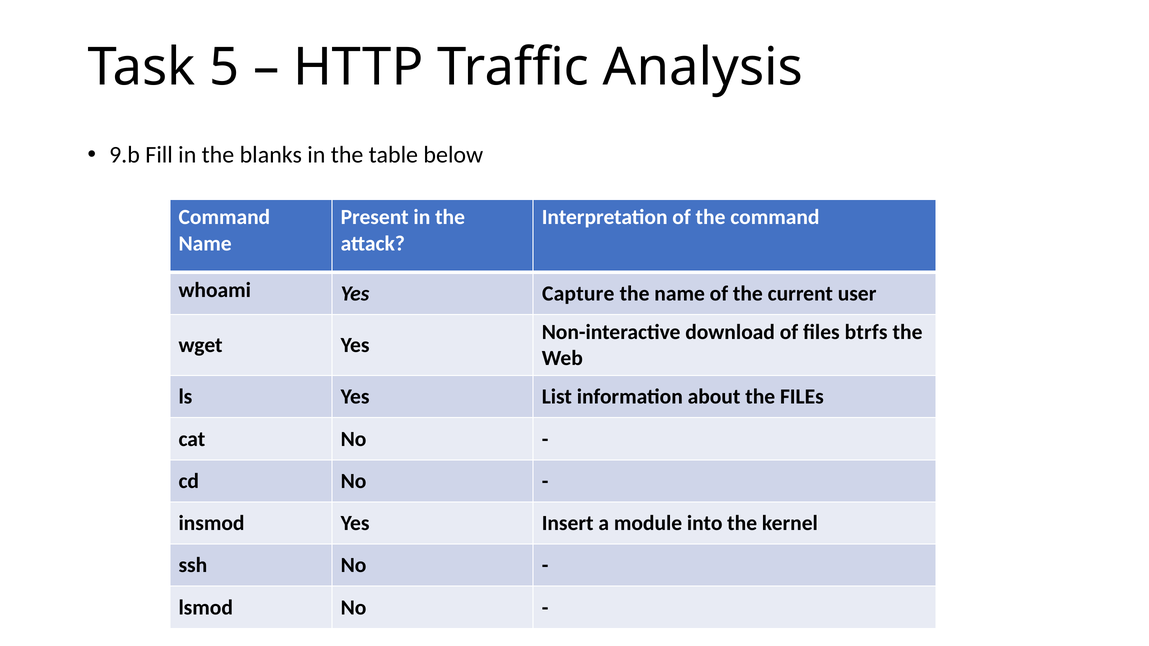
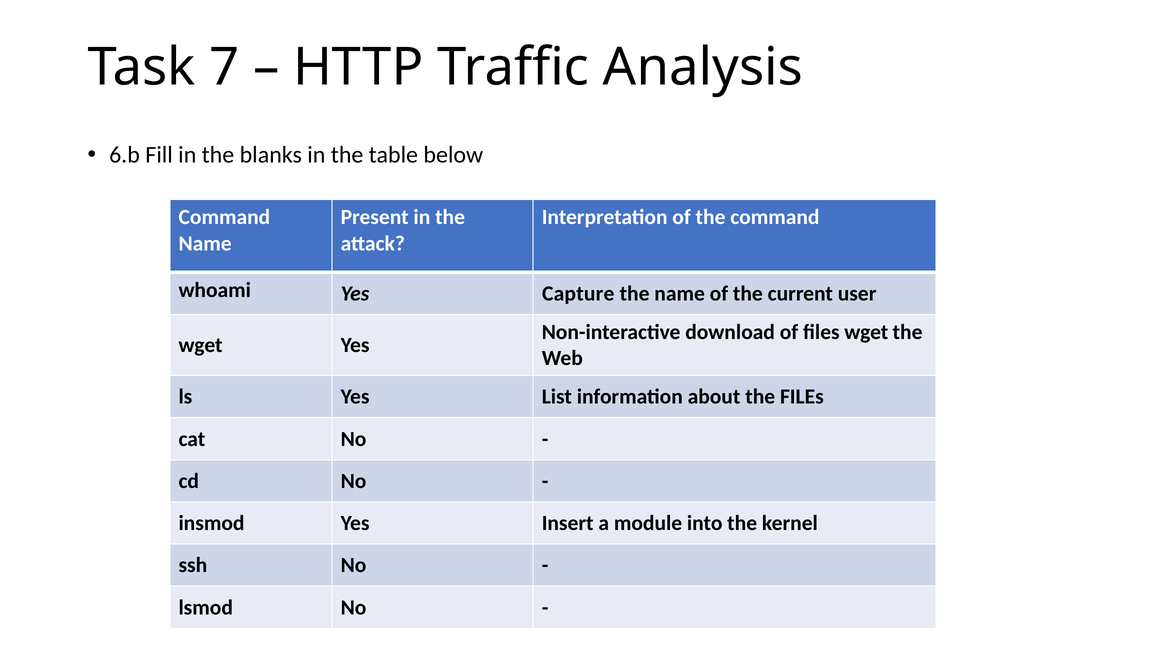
5: 5 -> 7 (224, 68)
9.b: 9.b -> 6.b (124, 155)
files btrfs: btrfs -> wget (866, 332)
